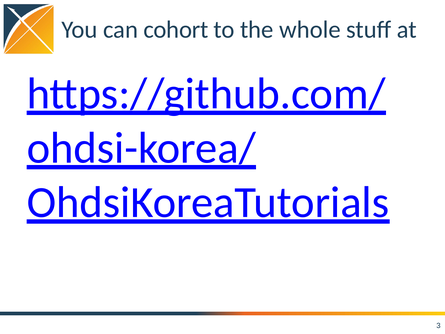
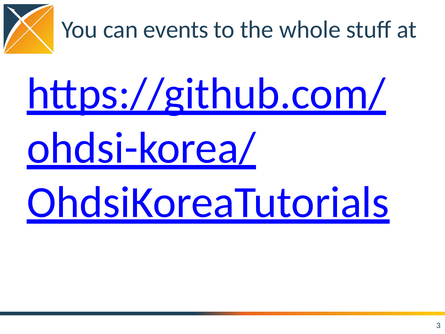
cohort: cohort -> events (176, 30)
